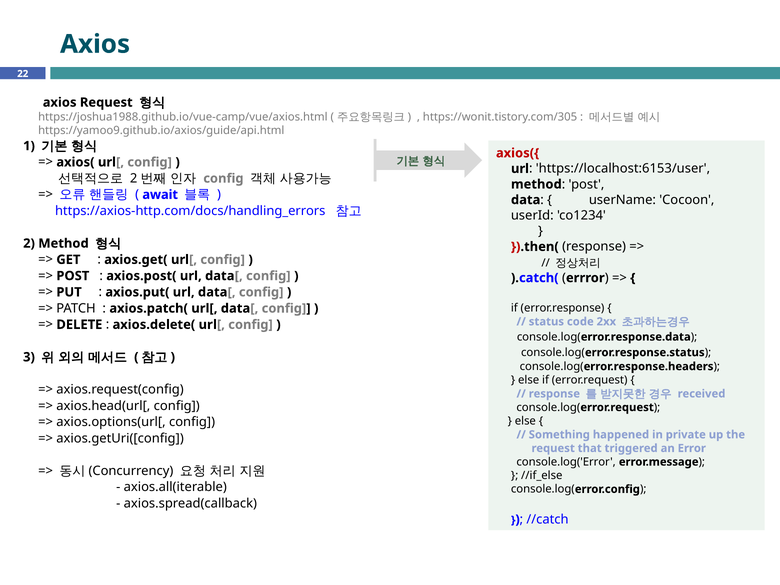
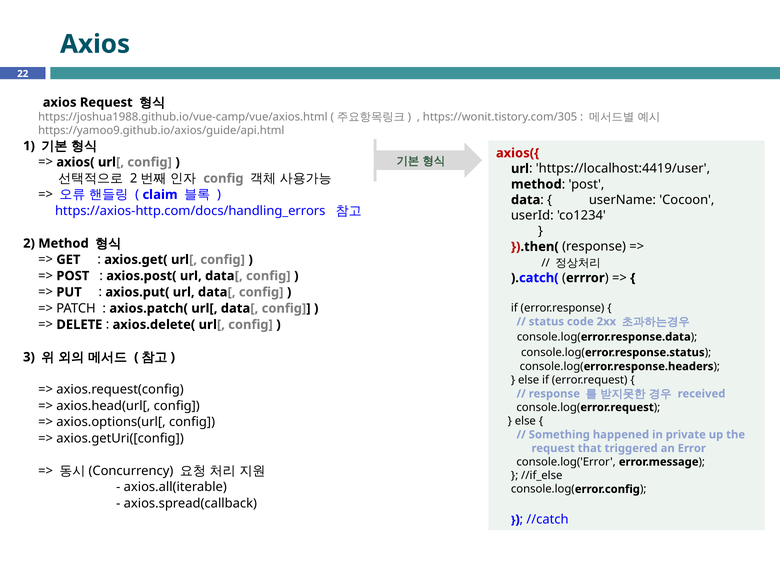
https://localhost:6153/user: https://localhost:6153/user -> https://localhost:4419/user (623, 169)
await: await -> claim (160, 195)
